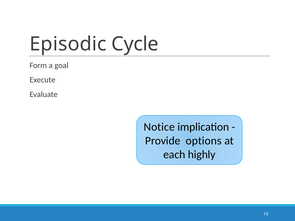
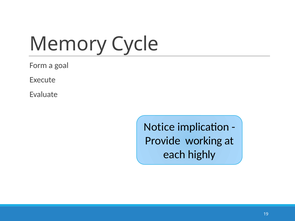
Episodic: Episodic -> Memory (68, 44)
options: options -> working (204, 141)
